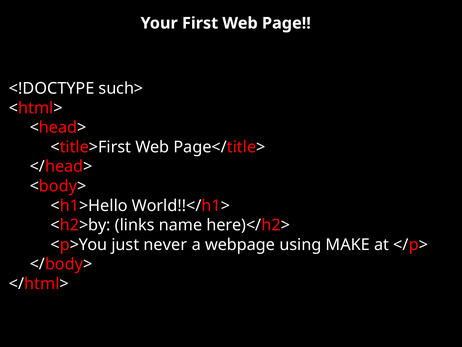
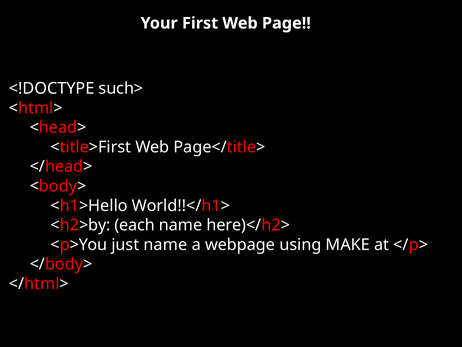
links: links -> each (135, 225)
just never: never -> name (165, 244)
